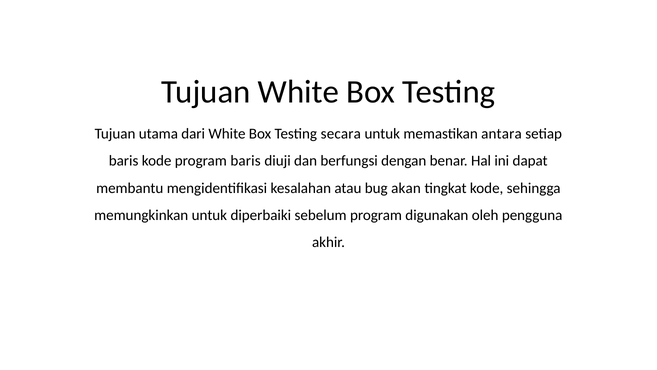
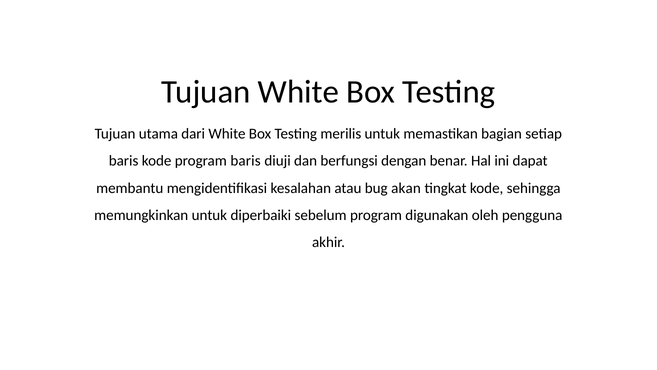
secara: secara -> merilis (341, 134)
antara: antara -> bagian (502, 134)
